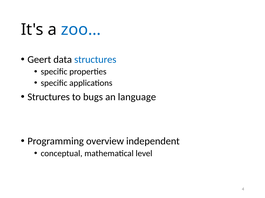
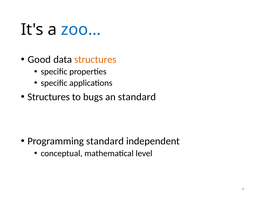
Geert: Geert -> Good (39, 60)
structures colour: blue -> orange (95, 60)
an language: language -> standard (137, 97)
Programming overview: overview -> standard (105, 142)
